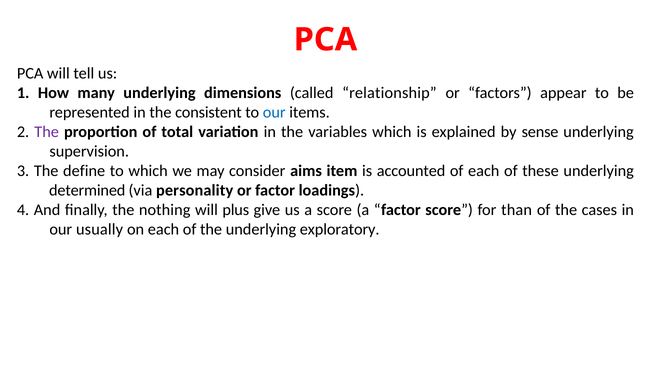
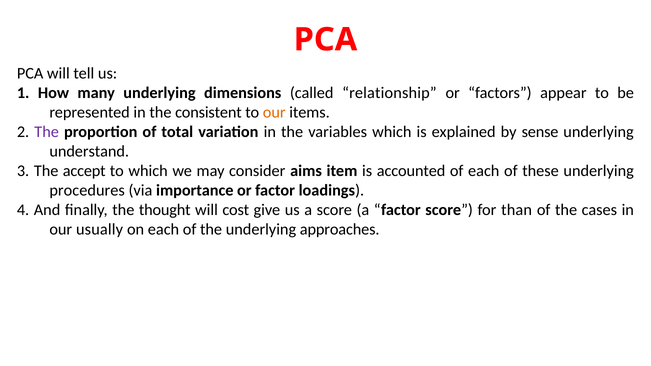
our colour: blue -> orange (274, 112)
supervision: supervision -> understand (89, 152)
define: define -> accept (84, 171)
determined: determined -> procedures (87, 191)
personality: personality -> importance (195, 191)
nothing: nothing -> thought (165, 210)
plus: plus -> cost (236, 210)
exploratory: exploratory -> approaches (340, 230)
